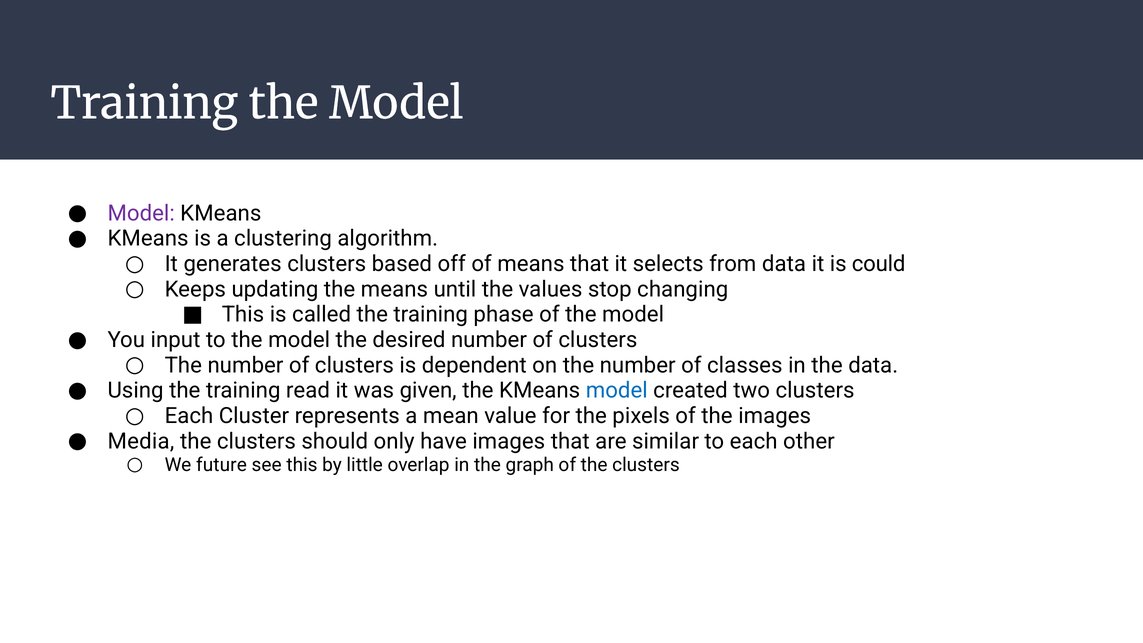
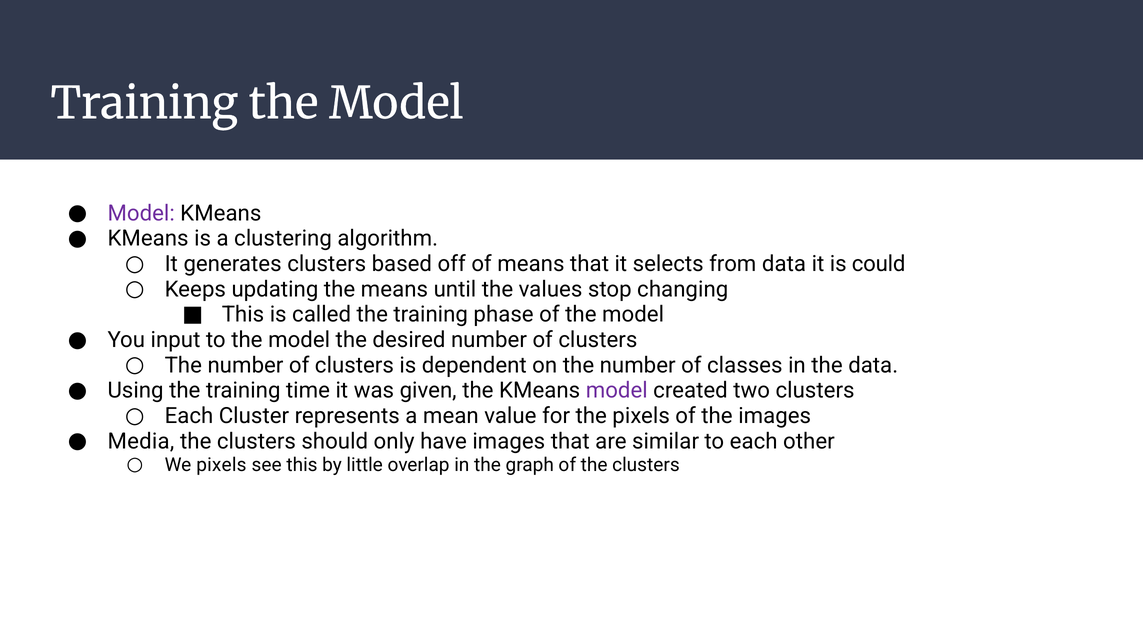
read: read -> time (308, 391)
model colour: blue -> purple (617, 391)
We future: future -> pixels (221, 465)
